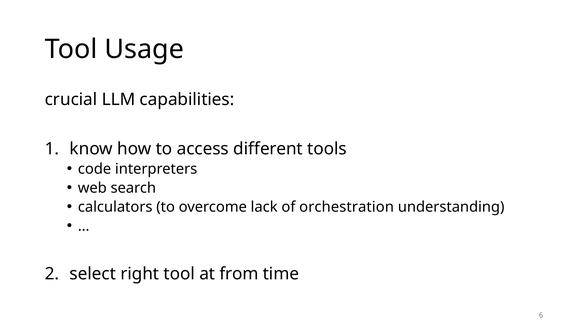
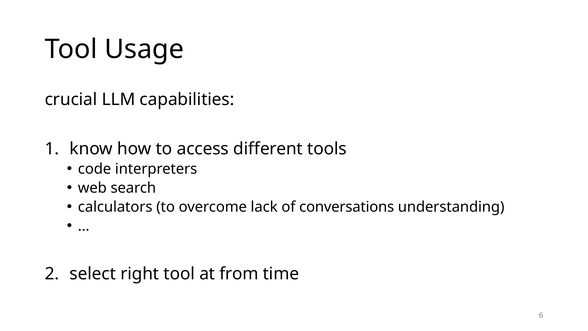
orchestration: orchestration -> conversations (347, 207)
